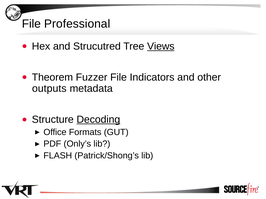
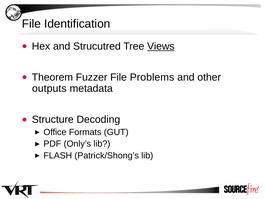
Professional: Professional -> Identification (77, 24)
Indicators: Indicators -> Problems (152, 78)
Decoding underline: present -> none (98, 120)
